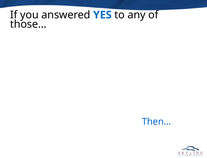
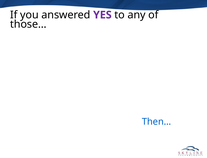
YES colour: blue -> purple (102, 15)
